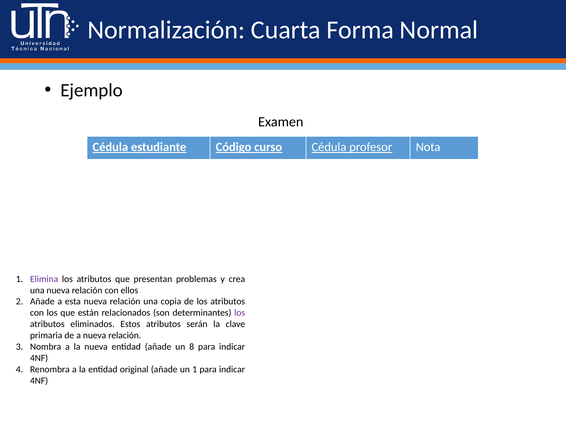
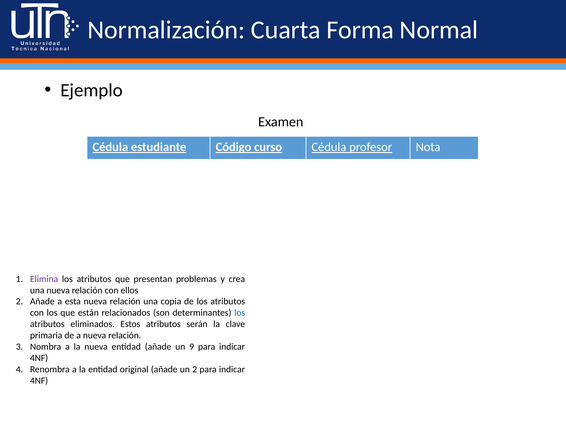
los colour: purple -> blue (240, 313)
8: 8 -> 9 (192, 347)
un 1: 1 -> 2 (195, 370)
